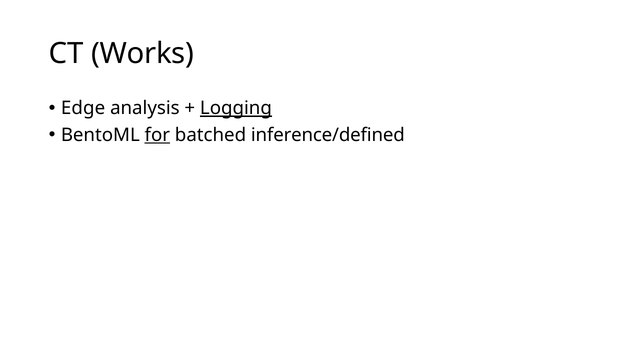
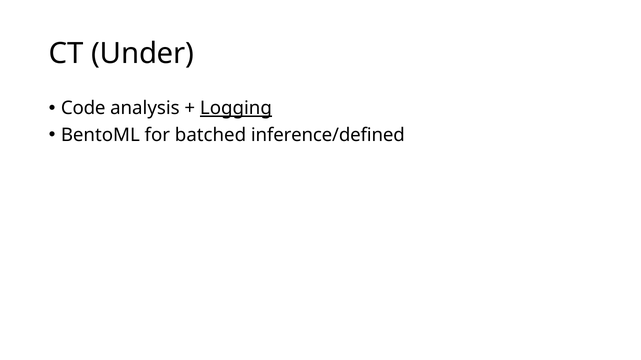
Works: Works -> Under (143, 54)
Edge: Edge -> Code (83, 108)
for underline: present -> none (157, 135)
